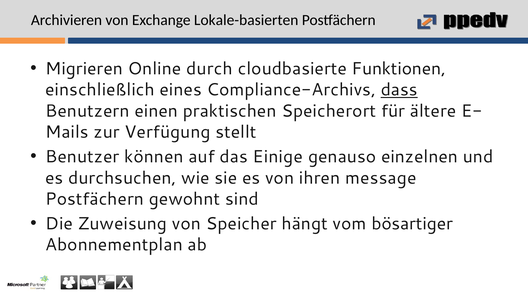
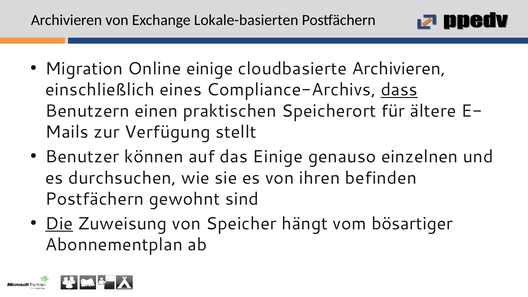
Migrieren: Migrieren -> Migration (84, 69)
Online durch: durch -> einige (210, 69)
cloudbasierte Funktionen: Funktionen -> Archivieren (399, 69)
message: message -> befinden (381, 178)
Die underline: none -> present (59, 224)
